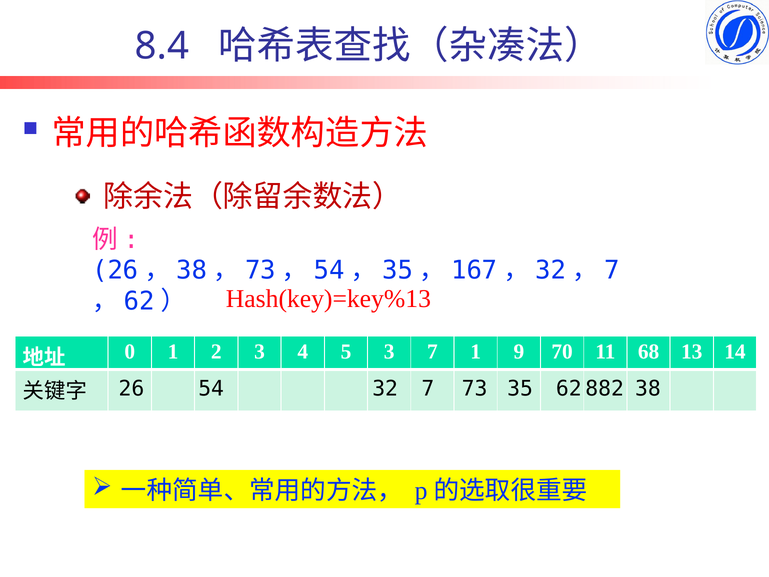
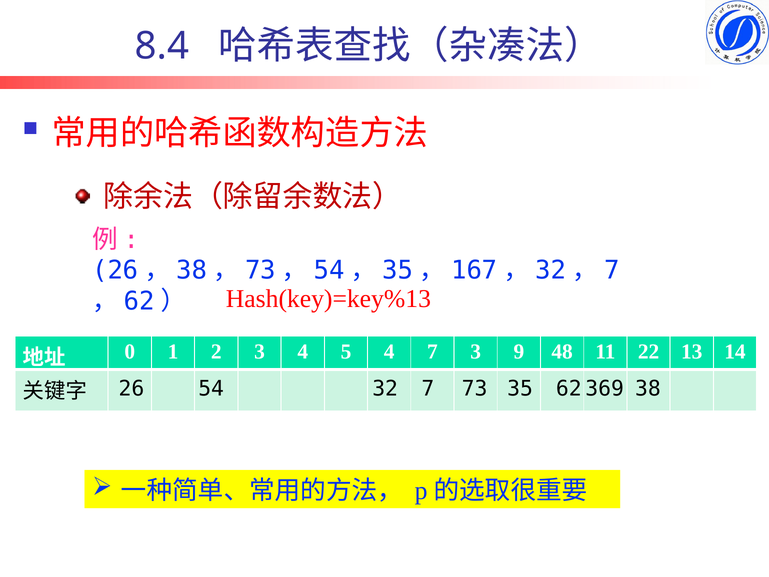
5 3: 3 -> 4 (389, 352)
7 1: 1 -> 3 (476, 352)
70: 70 -> 48 (562, 352)
68: 68 -> 22 (649, 352)
882: 882 -> 369 (605, 389)
